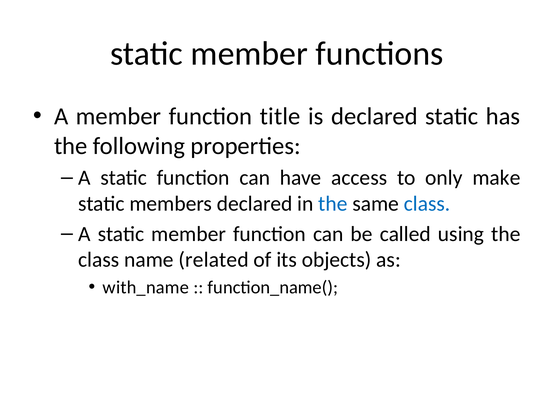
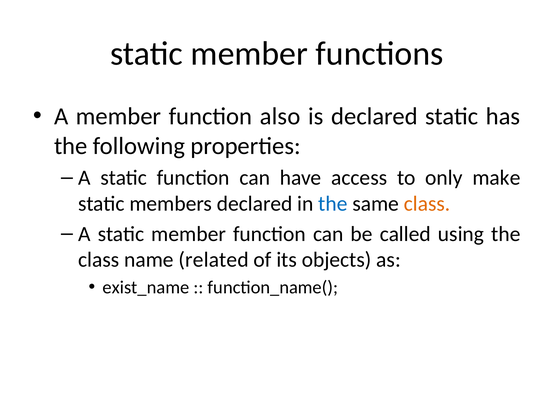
title: title -> also (280, 116)
class colour: blue -> orange (427, 203)
with_name: with_name -> exist_name (146, 287)
